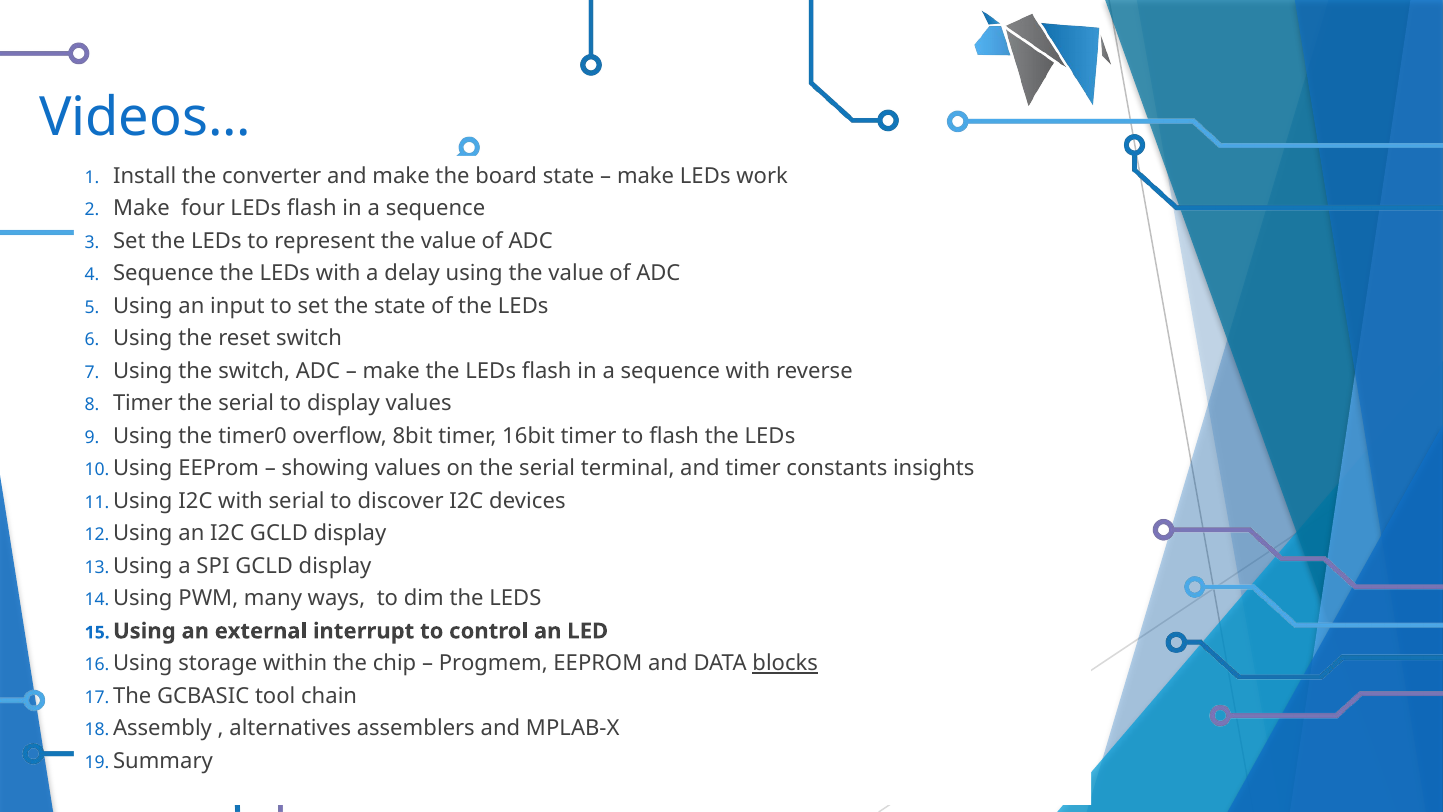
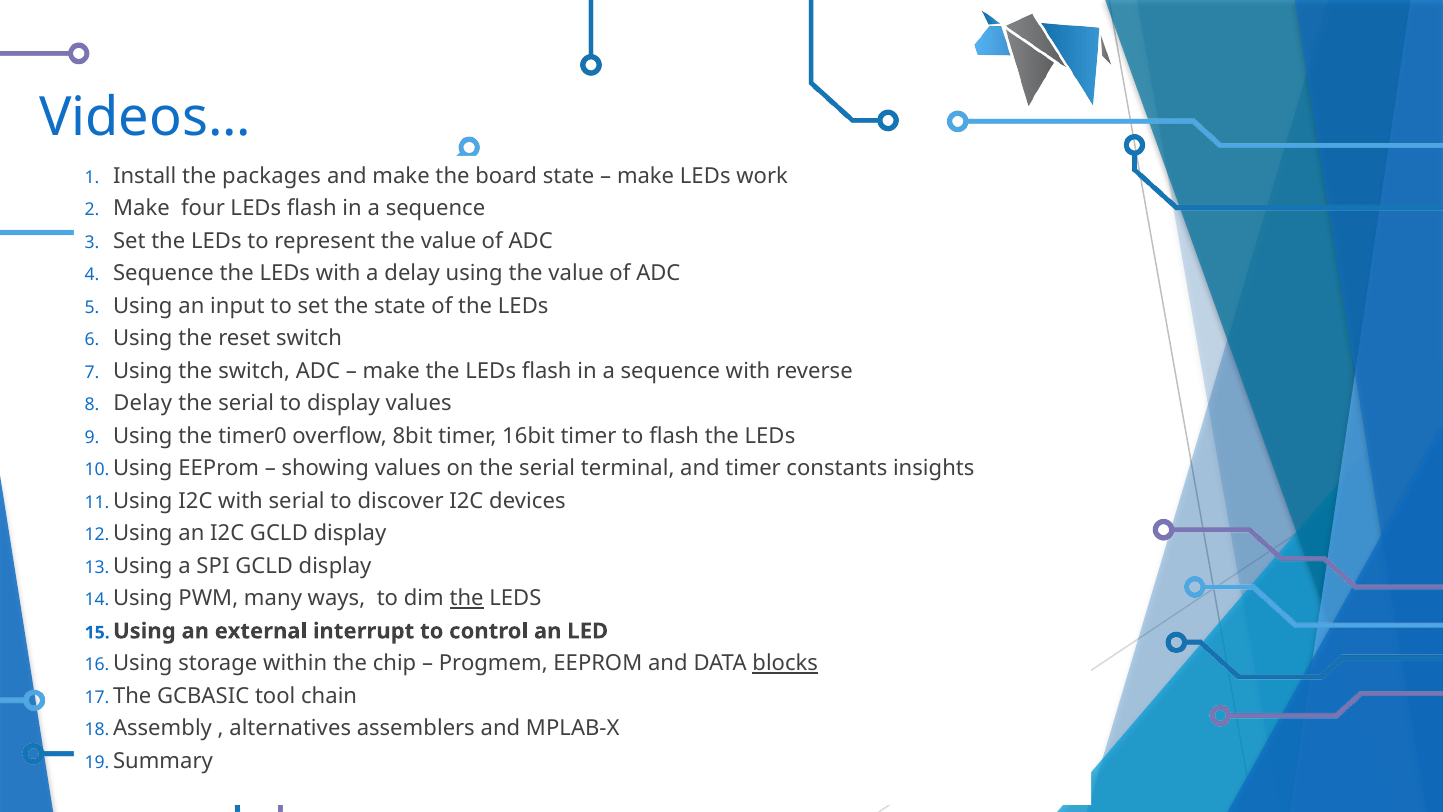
converter: converter -> packages (272, 176)
Timer: Timer -> Delay (143, 403)
the underline: none -> present (467, 598)
